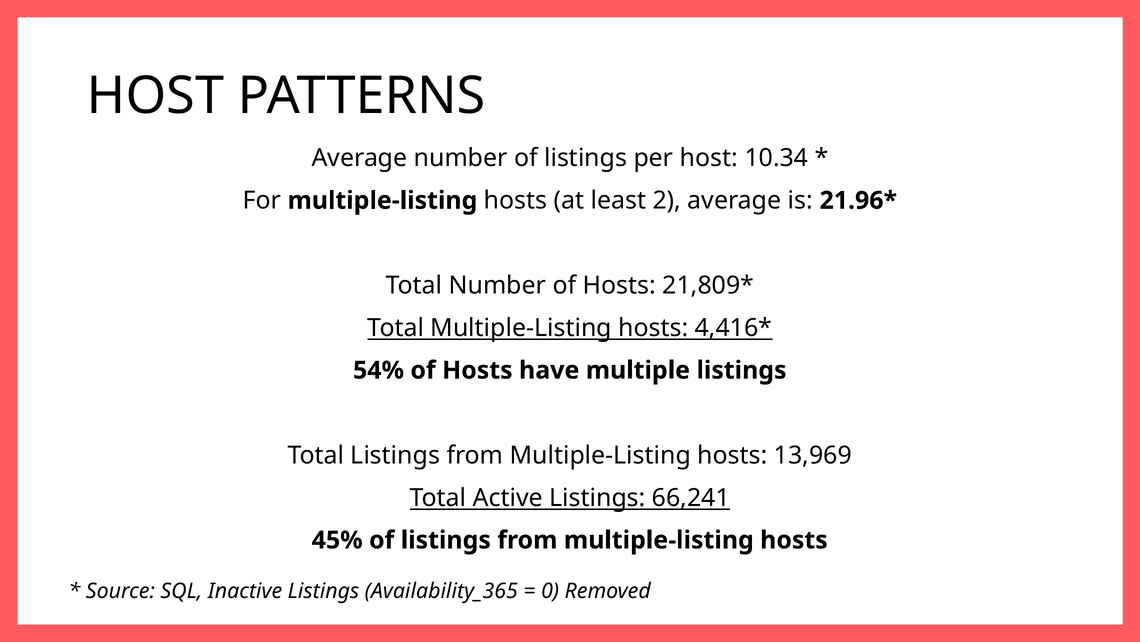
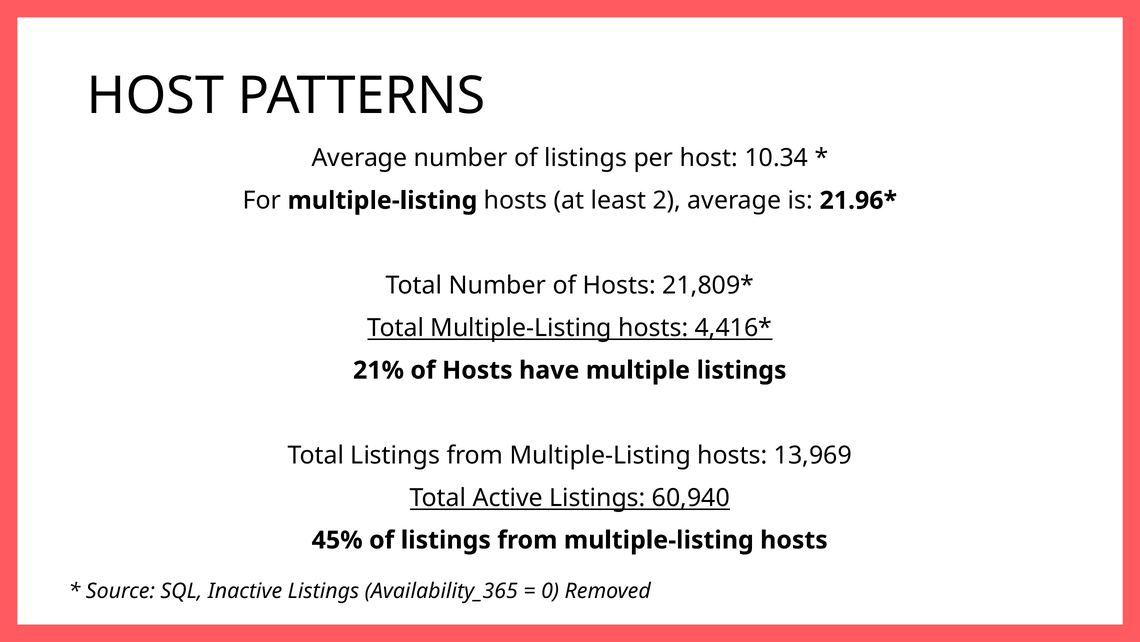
54%: 54% -> 21% (379, 370)
66,241: 66,241 -> 60,940 (691, 497)
